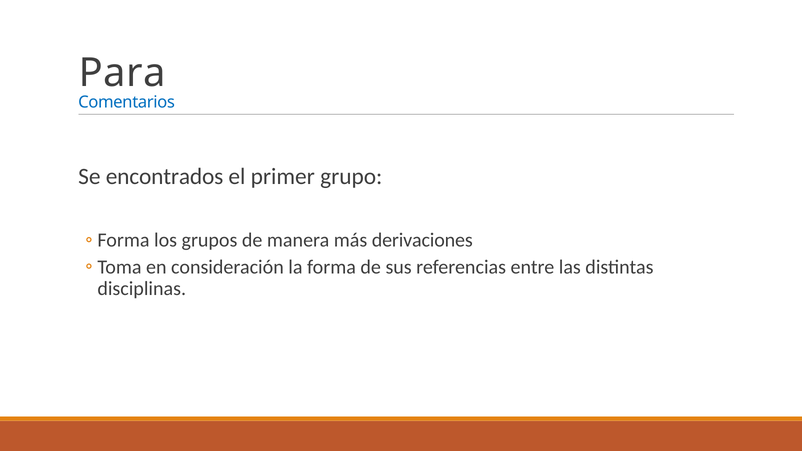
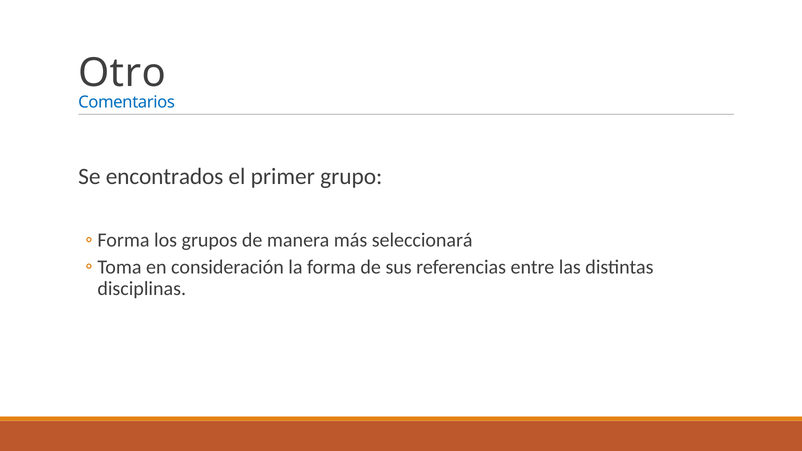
Para: Para -> Otro (122, 73)
derivaciones: derivaciones -> seleccionará (422, 240)
